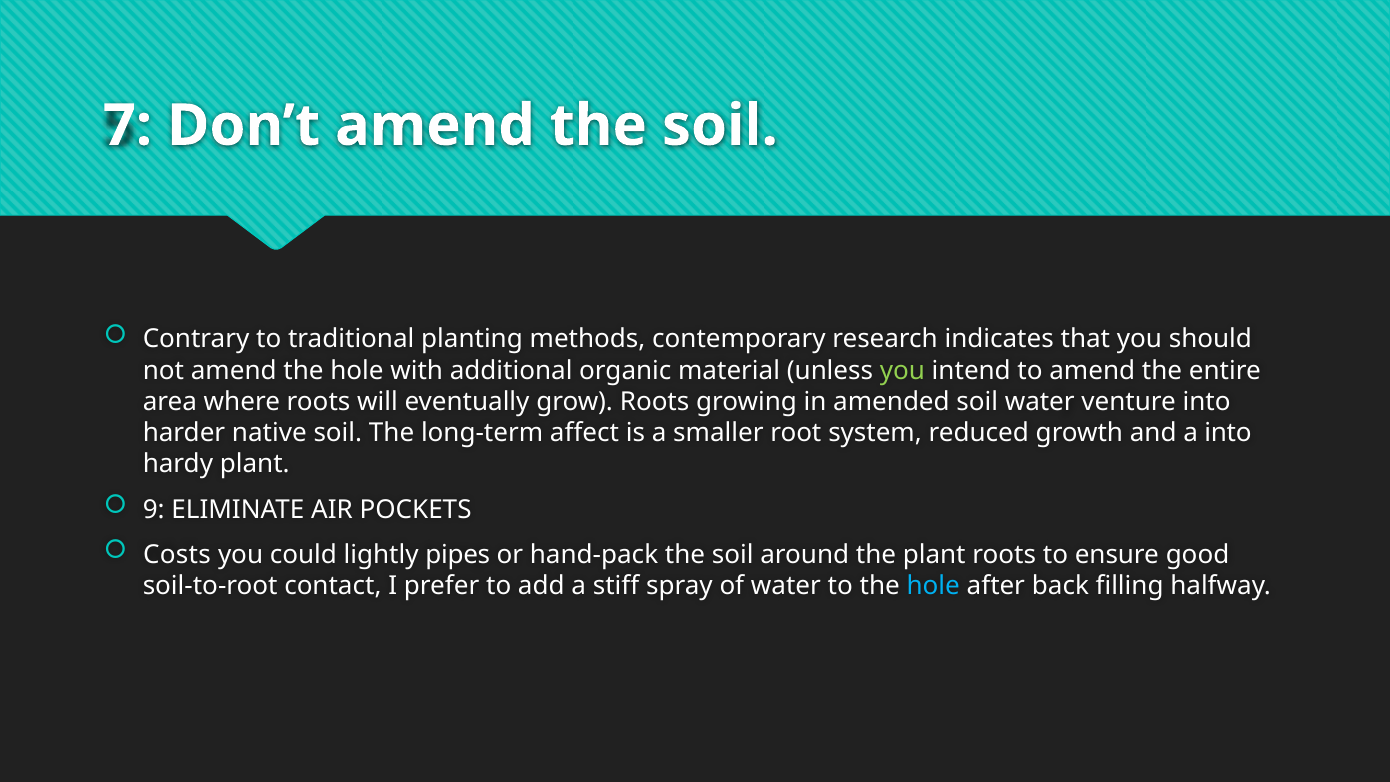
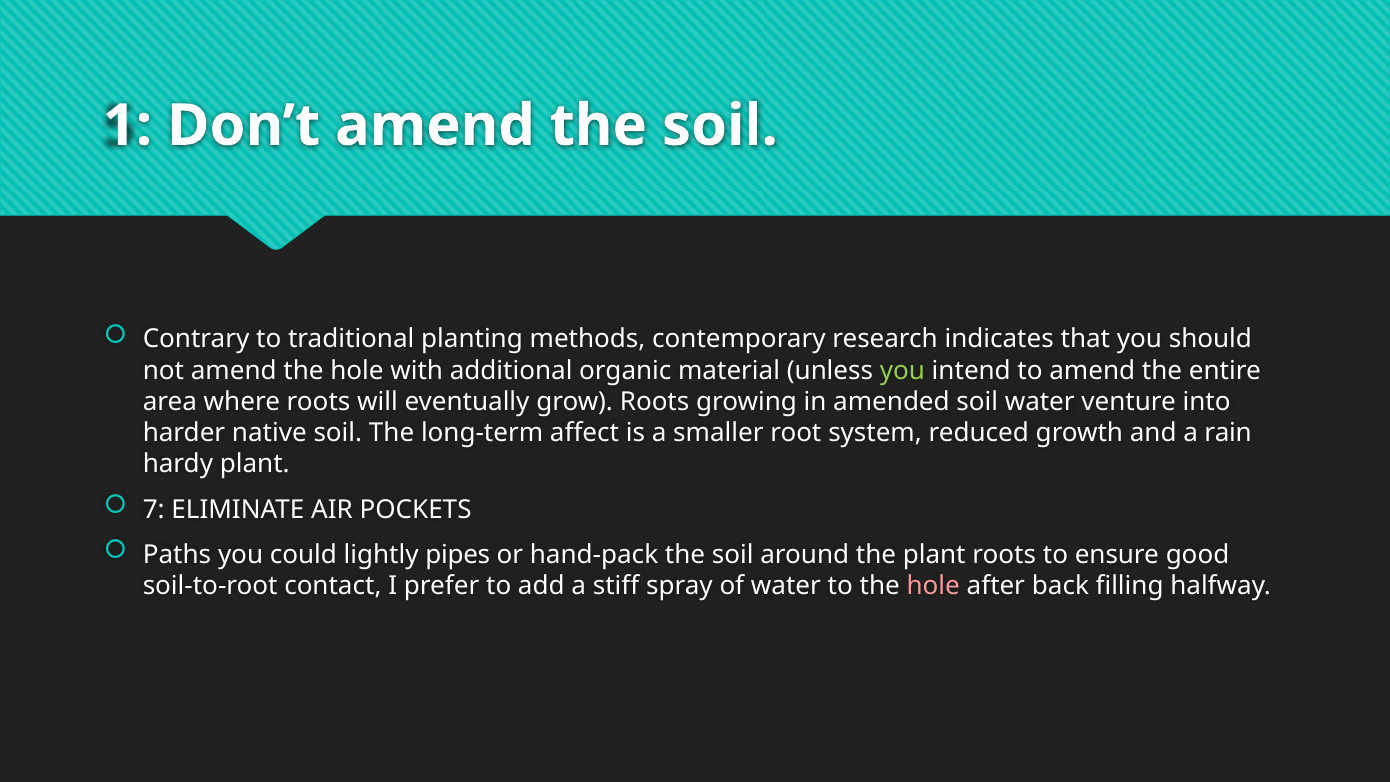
7: 7 -> 1 (127, 126)
a into: into -> rain (1228, 433)
9: 9 -> 7 (154, 509)
Costs: Costs -> Paths (177, 555)
hole colour: light blue -> pink (933, 586)
